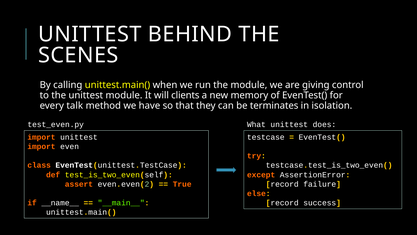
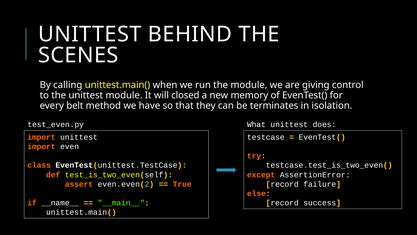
clients: clients -> closed (185, 95)
talk: talk -> belt (75, 105)
